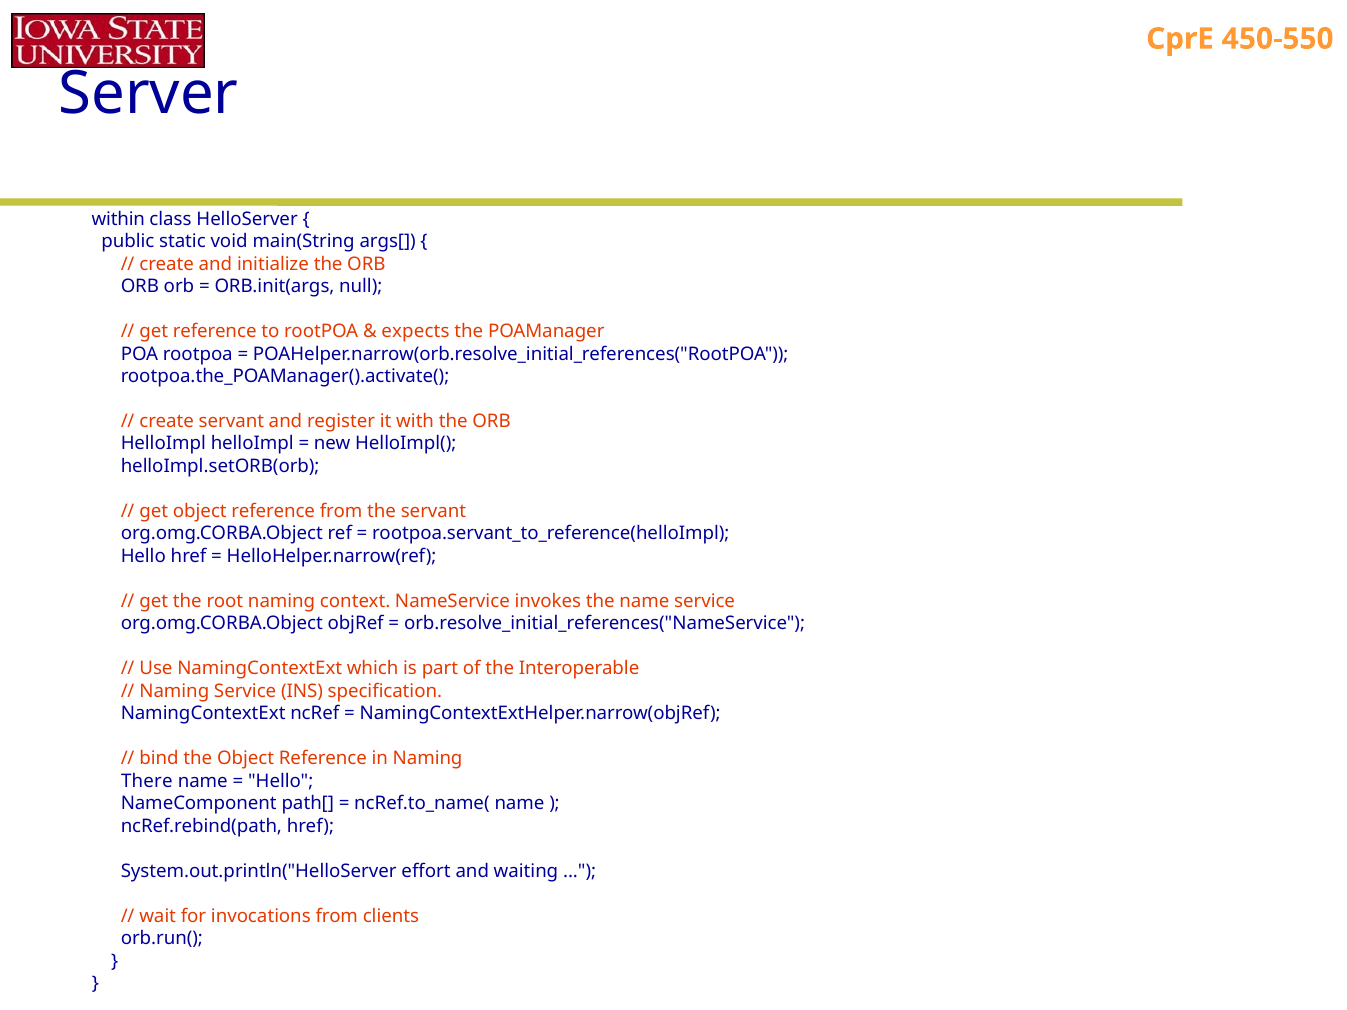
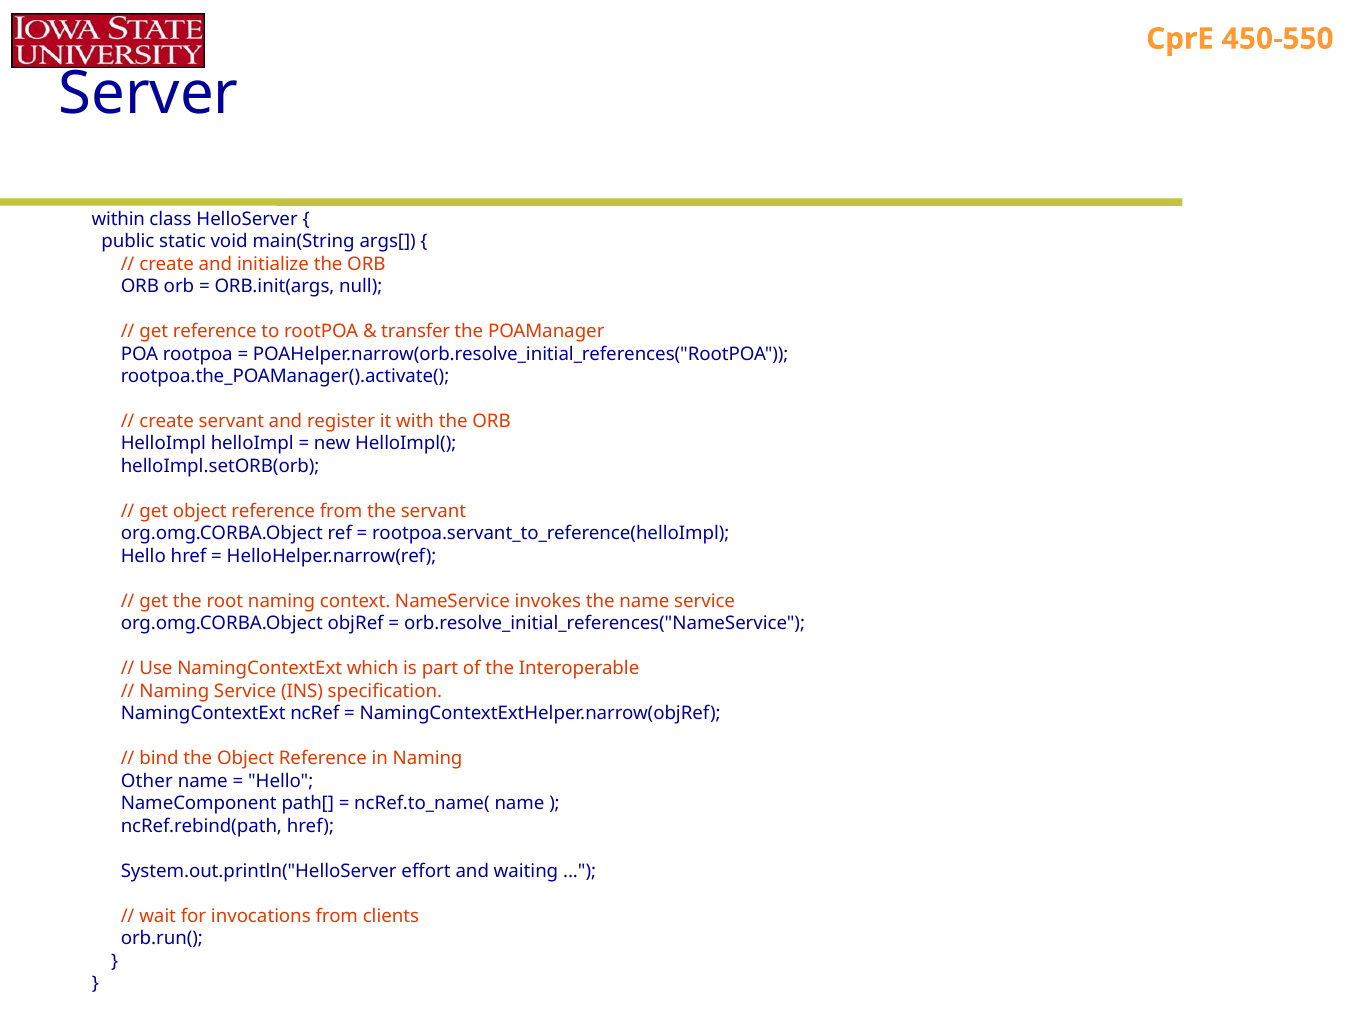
expects: expects -> transfer (416, 331)
There: There -> Other (147, 781)
